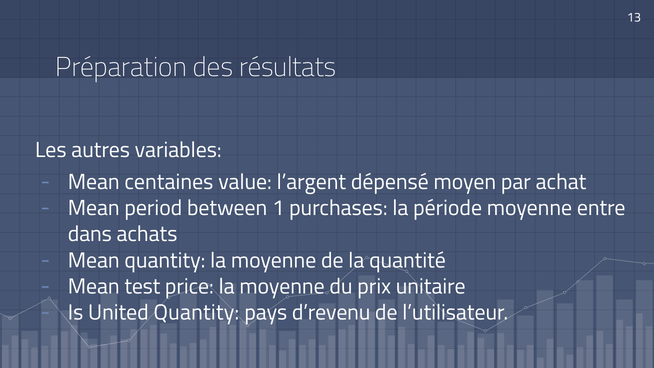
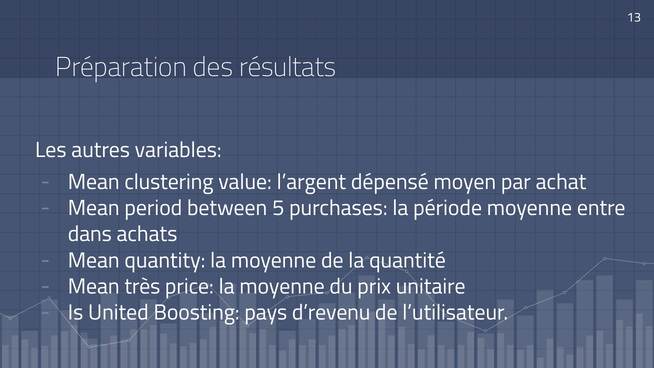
centaines: centaines -> clustering (169, 182)
1: 1 -> 5 (278, 208)
test: test -> très (142, 286)
United Quantity: Quantity -> Boosting (197, 313)
